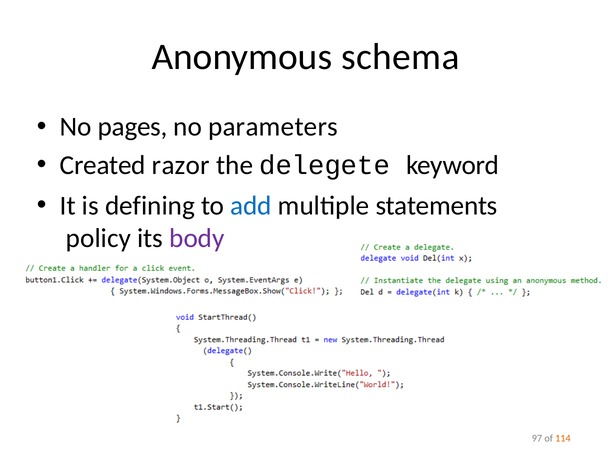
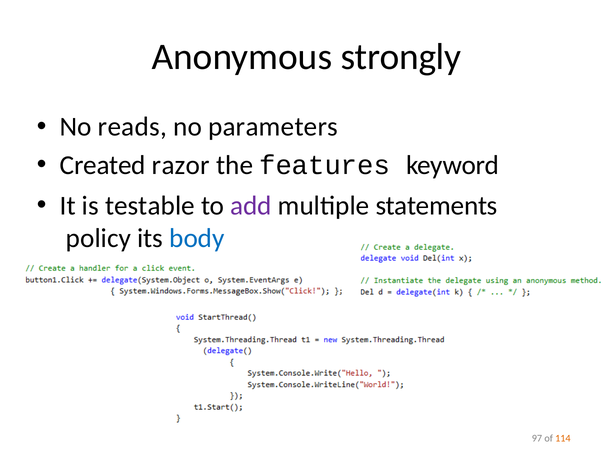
schema: schema -> strongly (401, 57)
pages: pages -> reads (132, 127)
delegete: delegete -> features (325, 165)
defining: defining -> testable (150, 205)
add colour: blue -> purple (251, 205)
body colour: purple -> blue (197, 238)
